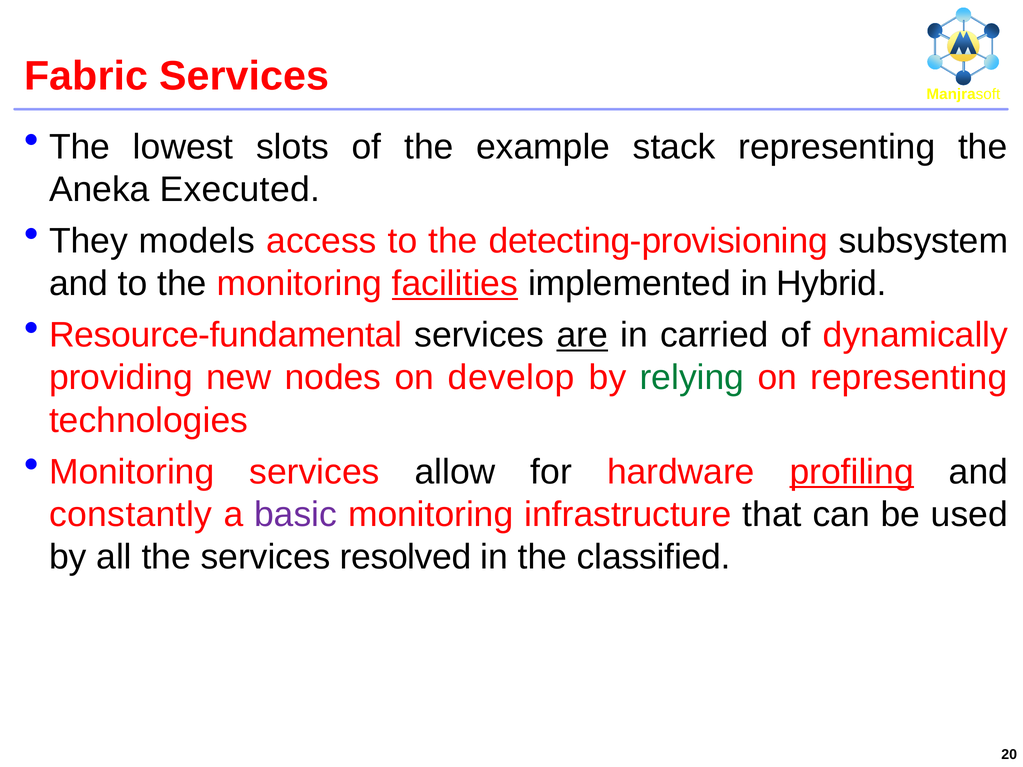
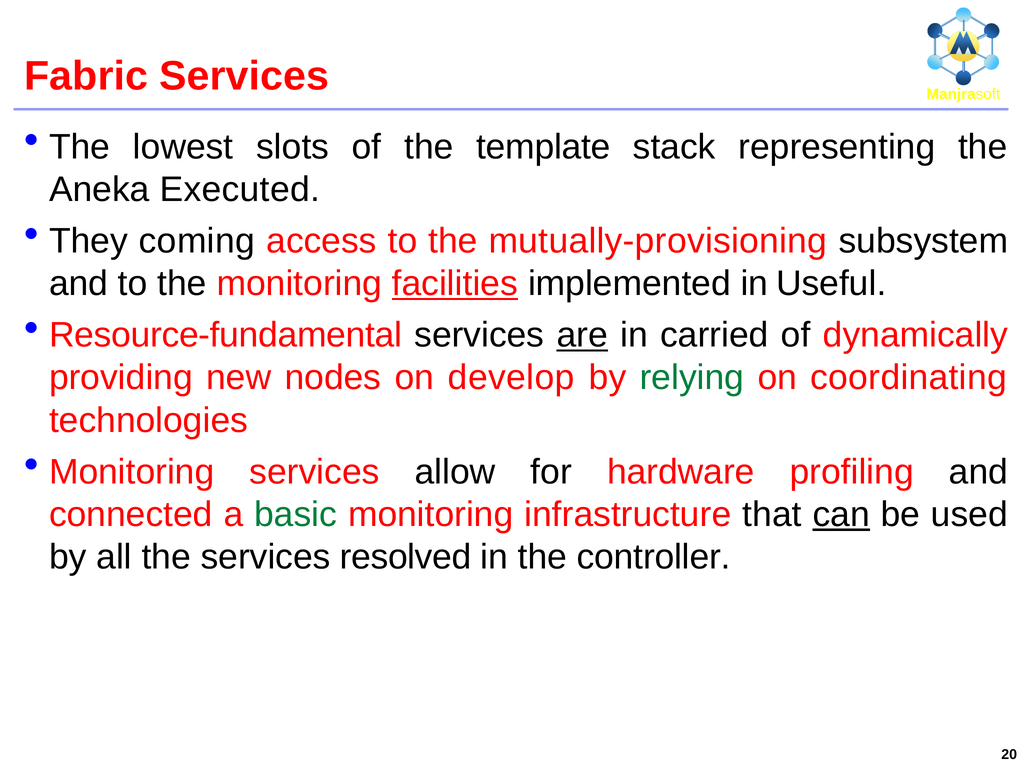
example: example -> template (543, 147)
models: models -> coming (197, 241)
detecting-provisioning: detecting-provisioning -> mutually-provisioning (658, 241)
Hybrid: Hybrid -> Useful (831, 284)
on representing: representing -> coordinating (909, 378)
profiling underline: present -> none (852, 472)
constantly: constantly -> connected (131, 515)
basic colour: purple -> green (296, 515)
can underline: none -> present (841, 515)
classified: classified -> controller (654, 557)
